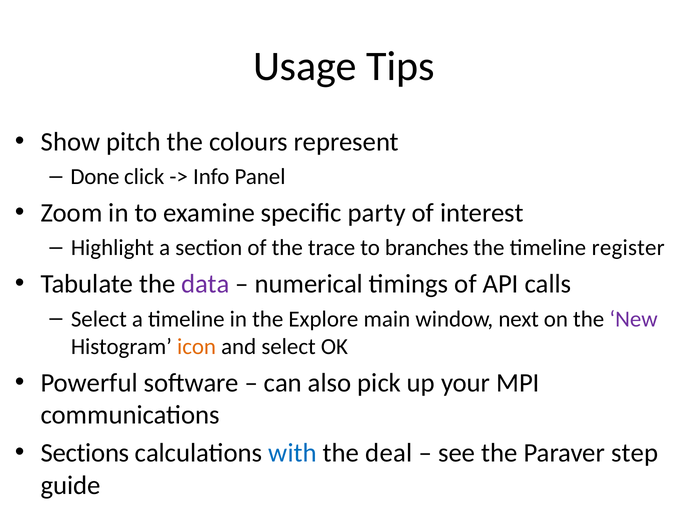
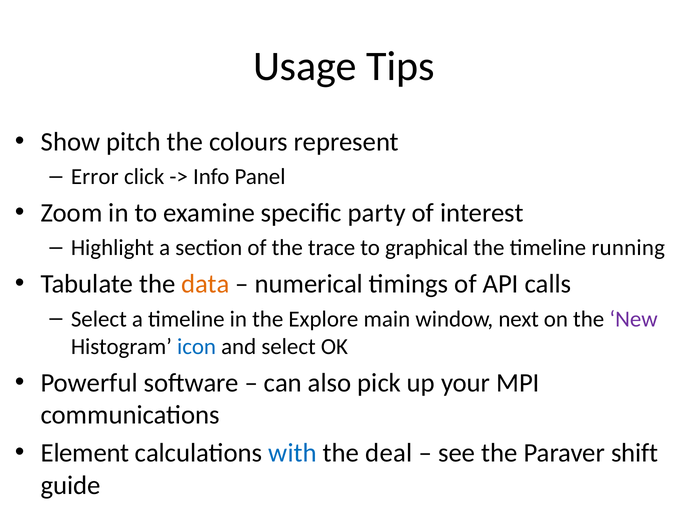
Done: Done -> Error (95, 177)
branches: branches -> graphical (427, 248)
register: register -> running (628, 248)
data colour: purple -> orange (206, 284)
icon colour: orange -> blue (197, 346)
Sections: Sections -> Element (85, 453)
step: step -> shift (635, 453)
